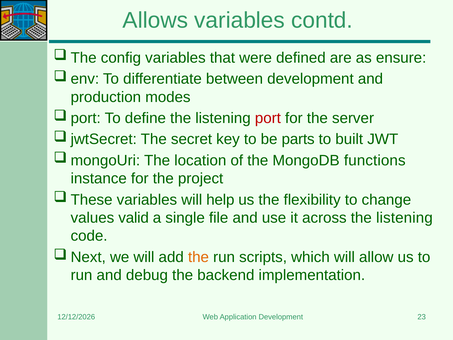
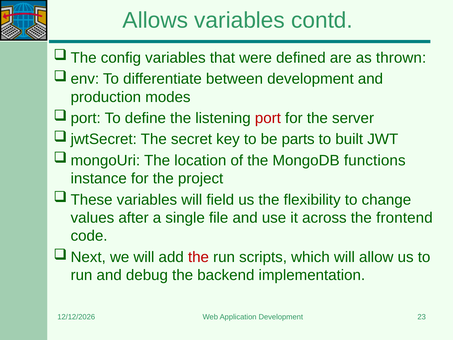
ensure: ensure -> thrown (401, 58)
help: help -> field (220, 200)
valid: valid -> after (134, 218)
across the listening: listening -> frontend (404, 218)
the colour: orange -> red (198, 257)
